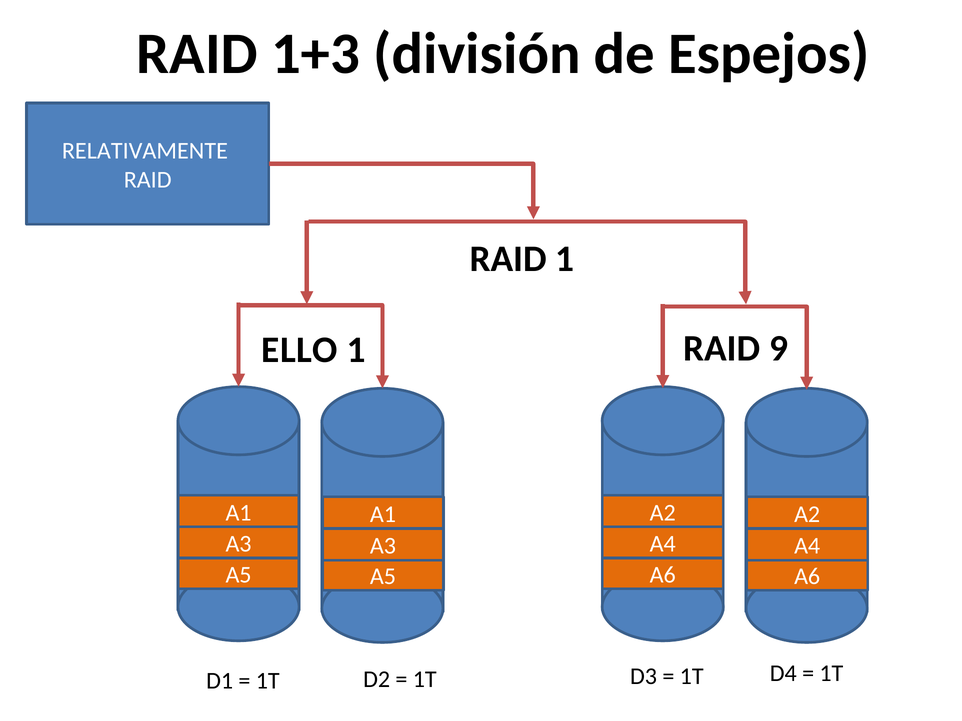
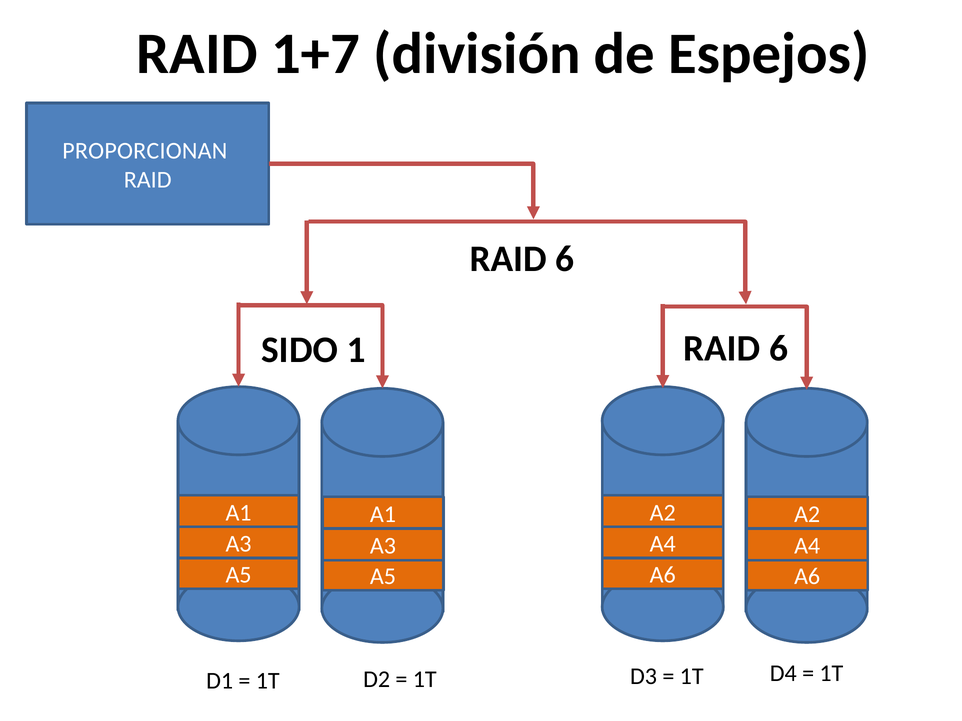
1+3: 1+3 -> 1+7 (316, 54)
RELATIVAMENTE: RELATIVAMENTE -> PROPORCIONAN (145, 151)
1: 1 -> 6 (565, 259)
ELLO: ELLO -> SIDO (300, 350)
1 RAID 9: 9 -> 6 (778, 349)
